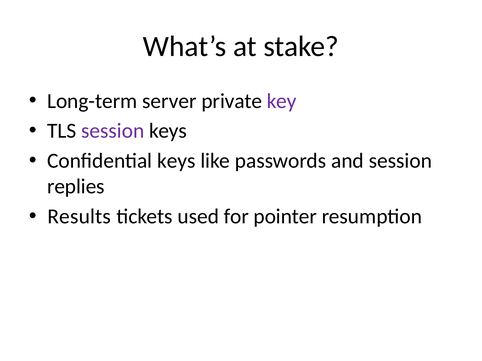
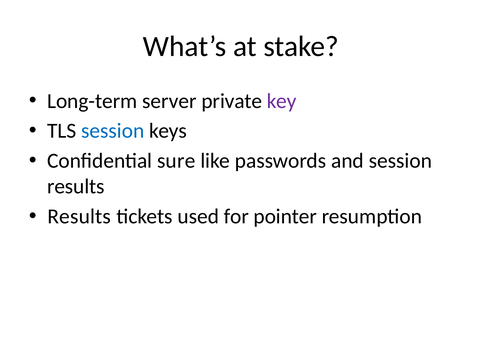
session colour: purple -> blue (113, 131)
Confidential keys: keys -> sure (176, 161)
replies: replies -> results (76, 187)
